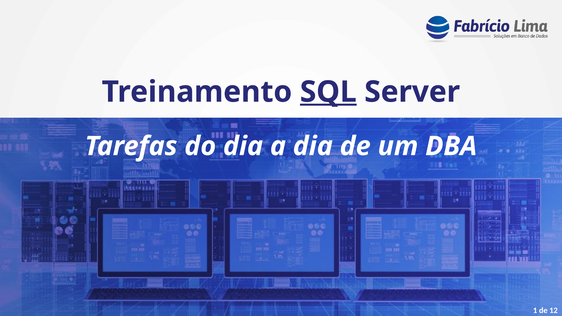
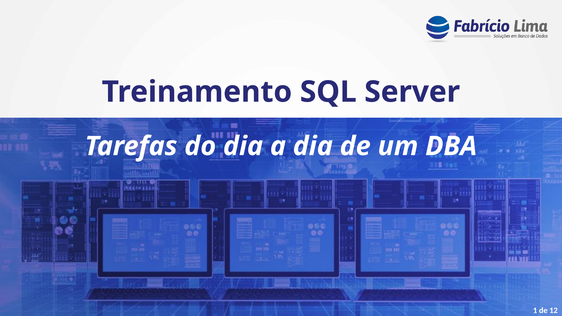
SQL underline: present -> none (328, 92)
